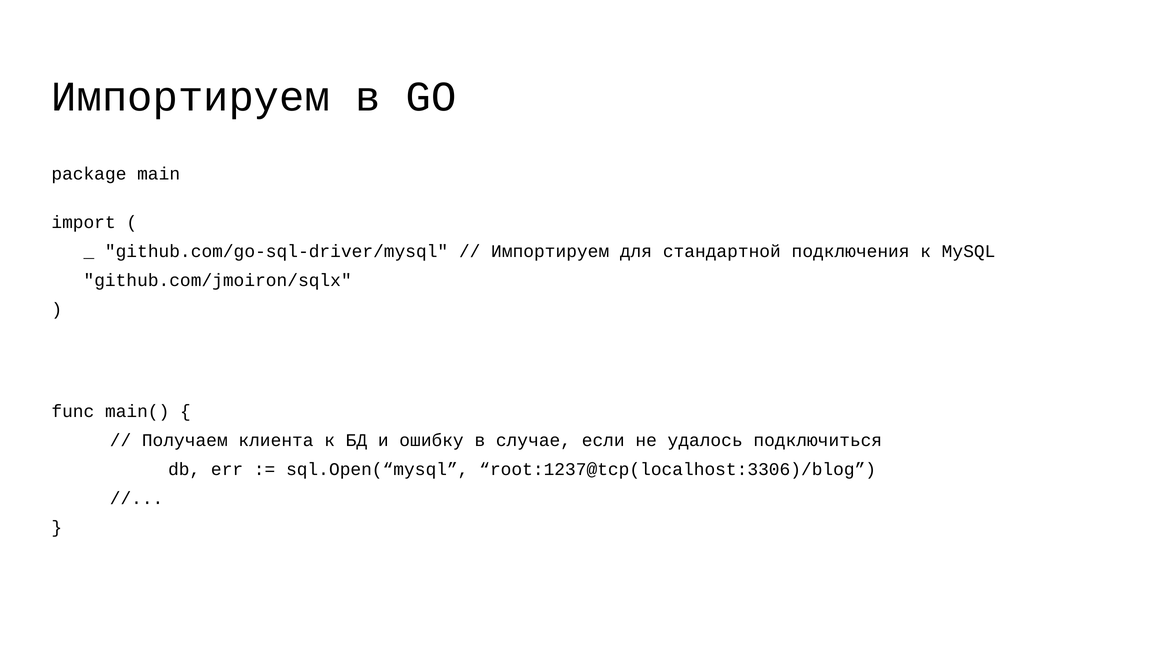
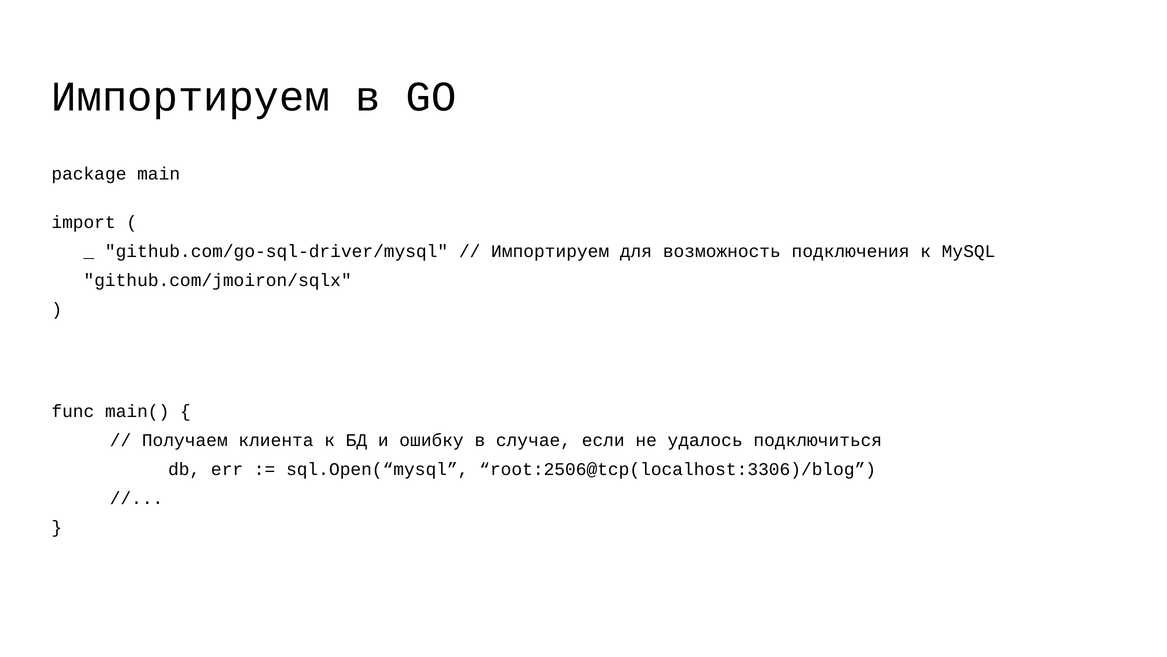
стандартной: стандартной -> возможность (722, 251)
root:1237@tcp(localhost:3306)/blog: root:1237@tcp(localhost:3306)/blog -> root:2506@tcp(localhost:3306)/blog (678, 469)
